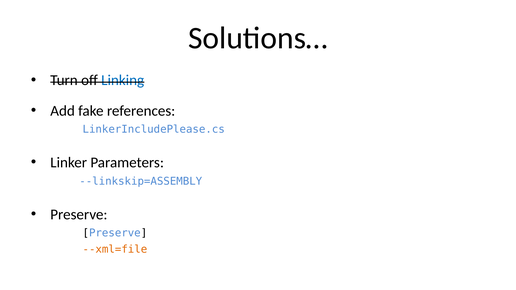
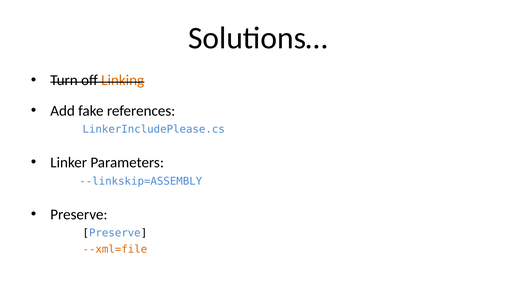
Linking colour: blue -> orange (123, 80)
